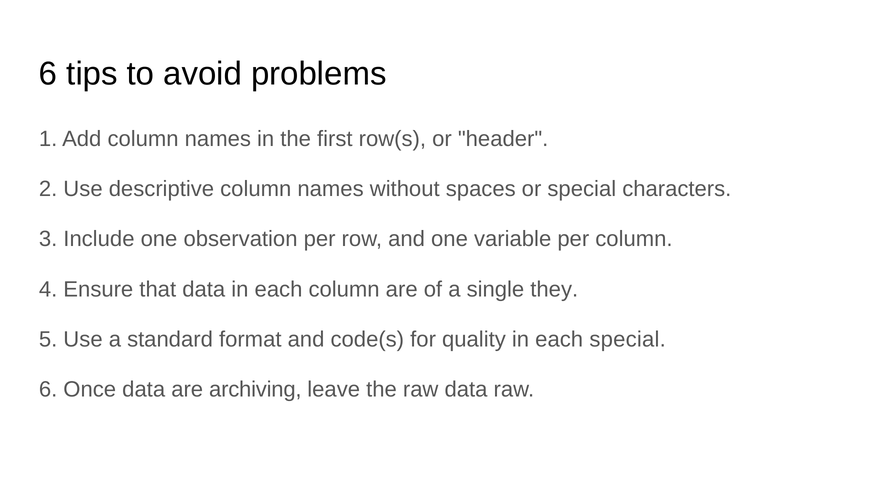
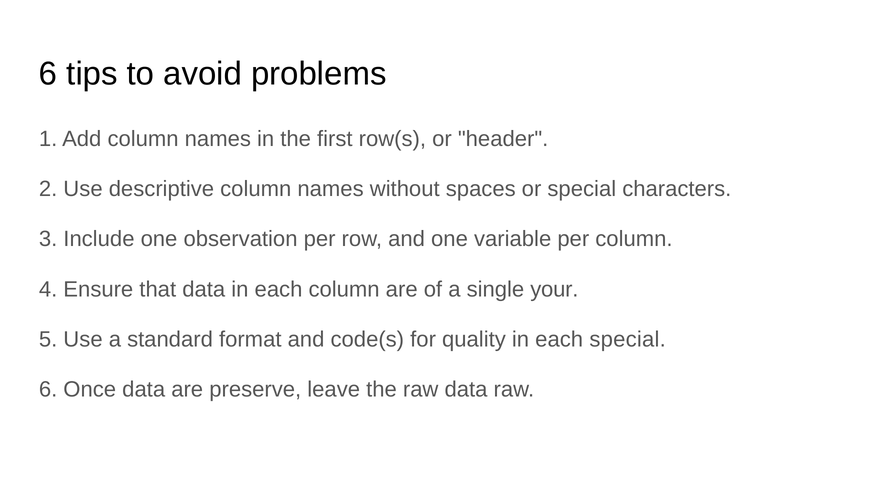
they: they -> your (554, 289)
archiving: archiving -> preserve (255, 389)
